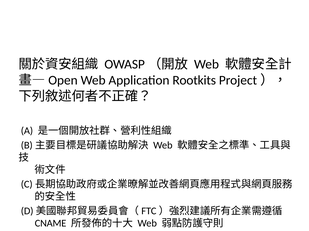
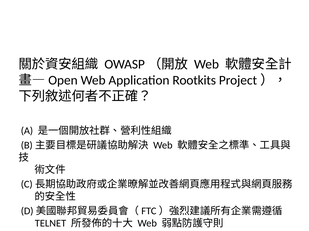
CNAME: CNAME -> TELNET (50, 224)
